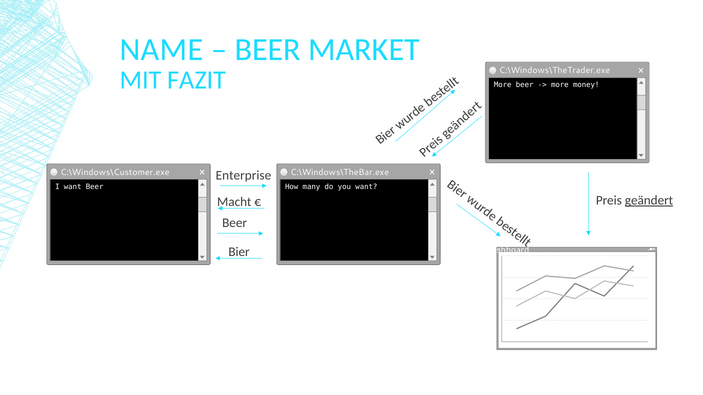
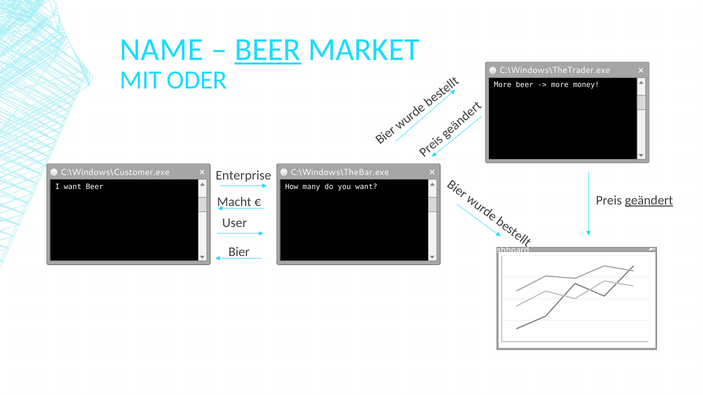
BEER underline: none -> present (268, 50)
FAZIT: FAZIT -> ODER (197, 80)
Beer: Beer -> User (235, 223)
